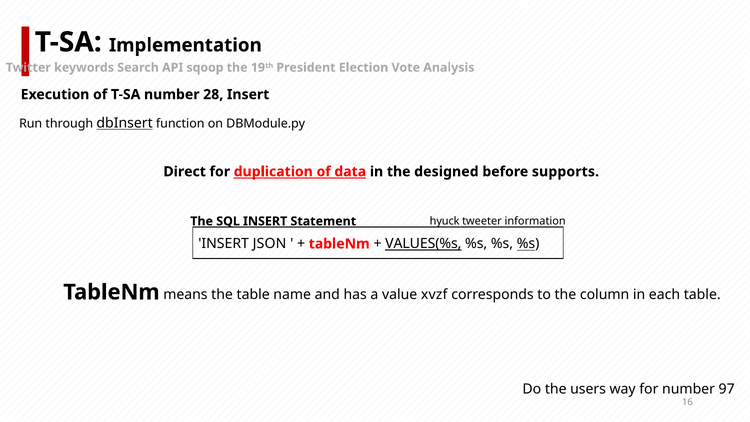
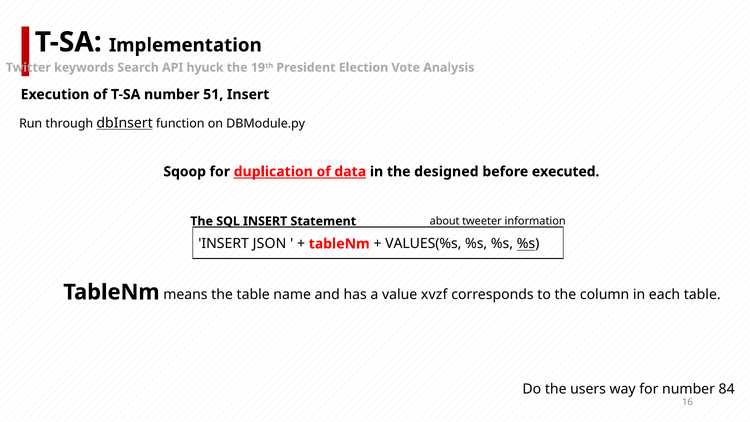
sqoop: sqoop -> hyuck (205, 68)
28: 28 -> 51 (213, 94)
Direct: Direct -> Sqoop (185, 172)
supports: supports -> executed (566, 172)
hyuck: hyuck -> about (445, 221)
VALUES(%s underline: present -> none (423, 244)
97: 97 -> 84 (727, 389)
